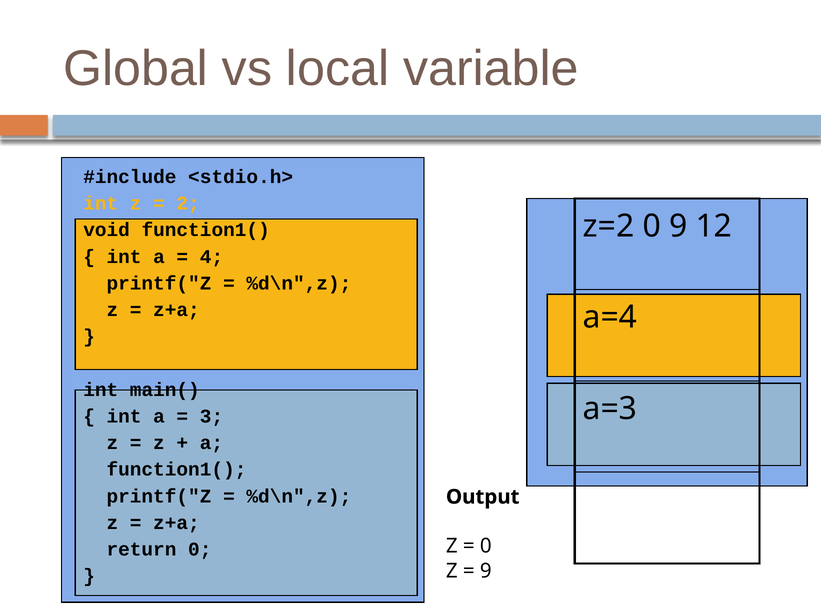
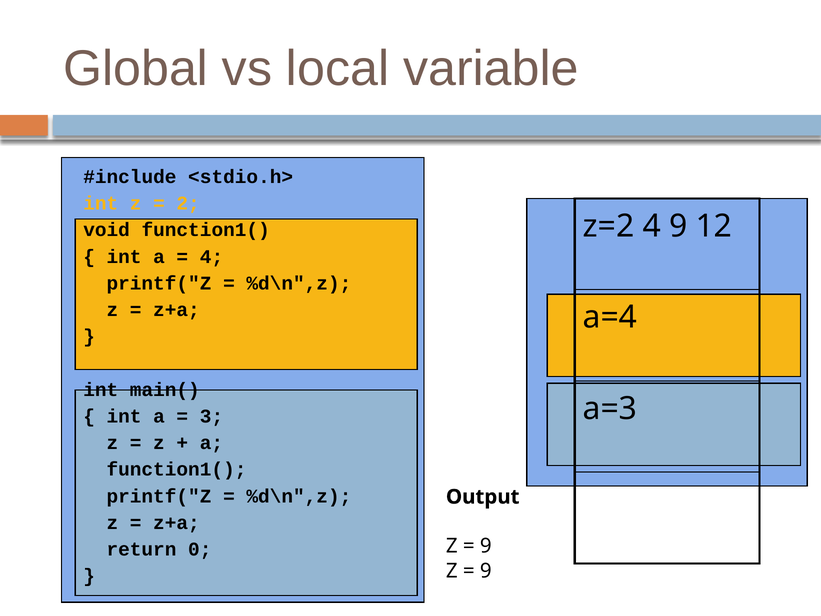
z=2 0: 0 -> 4 (652, 226)
0: 0 -> 9 (486, 546)
